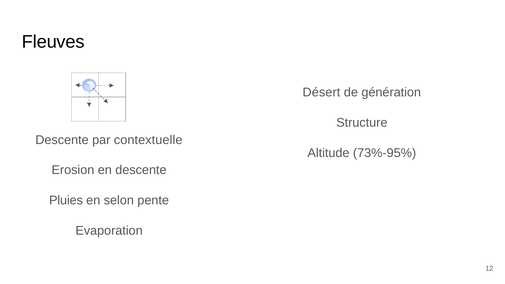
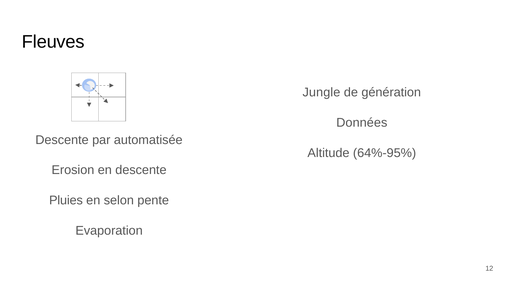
Désert: Désert -> Jungle (321, 92)
Structure: Structure -> Données (362, 123)
contextuelle: contextuelle -> automatisée (148, 140)
73%-95%: 73%-95% -> 64%-95% (385, 153)
